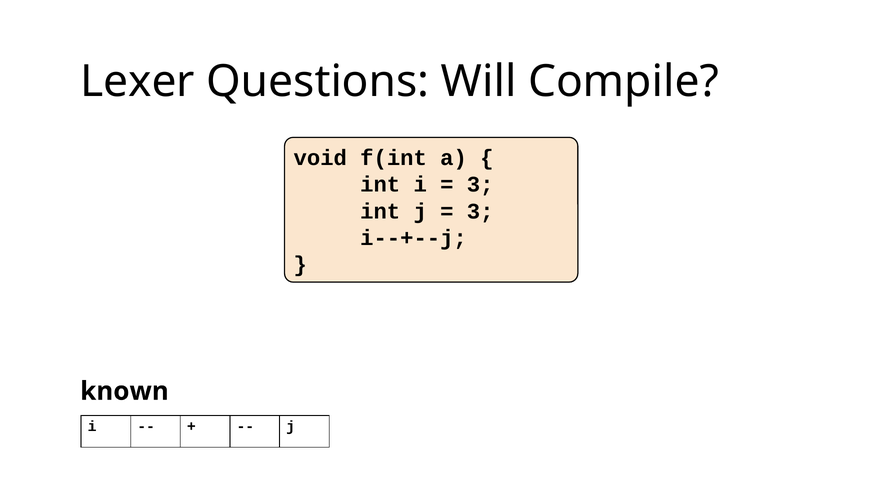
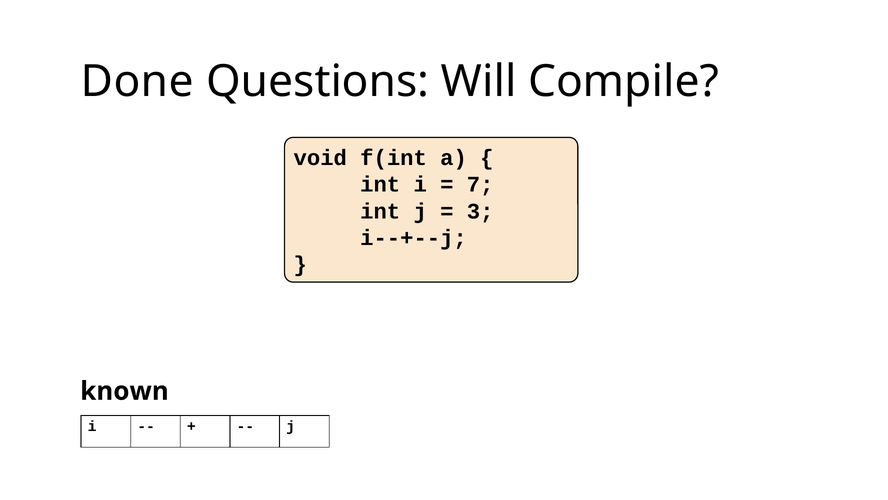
Lexer: Lexer -> Done (137, 82)
3: 3 -> 7 (480, 184)
